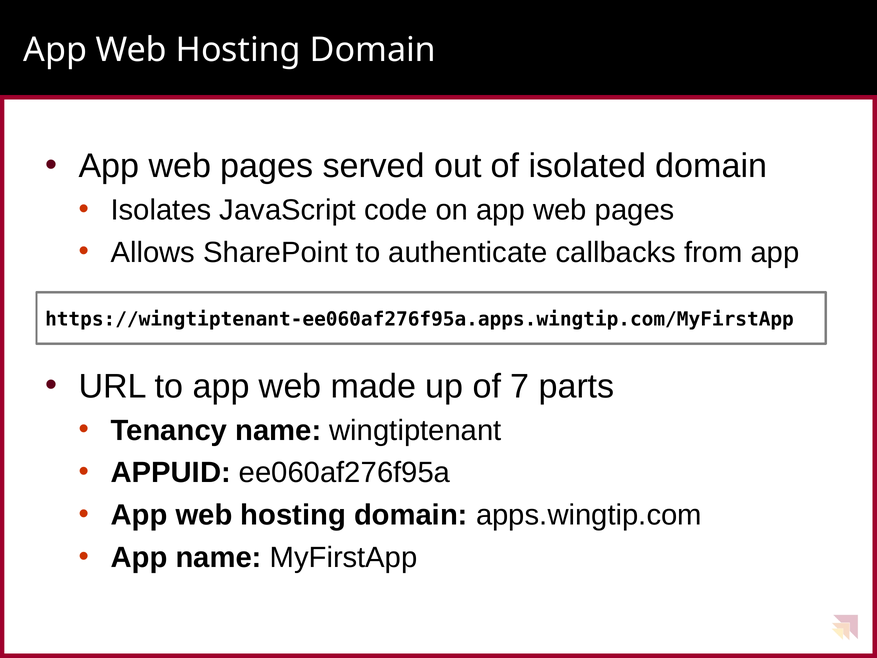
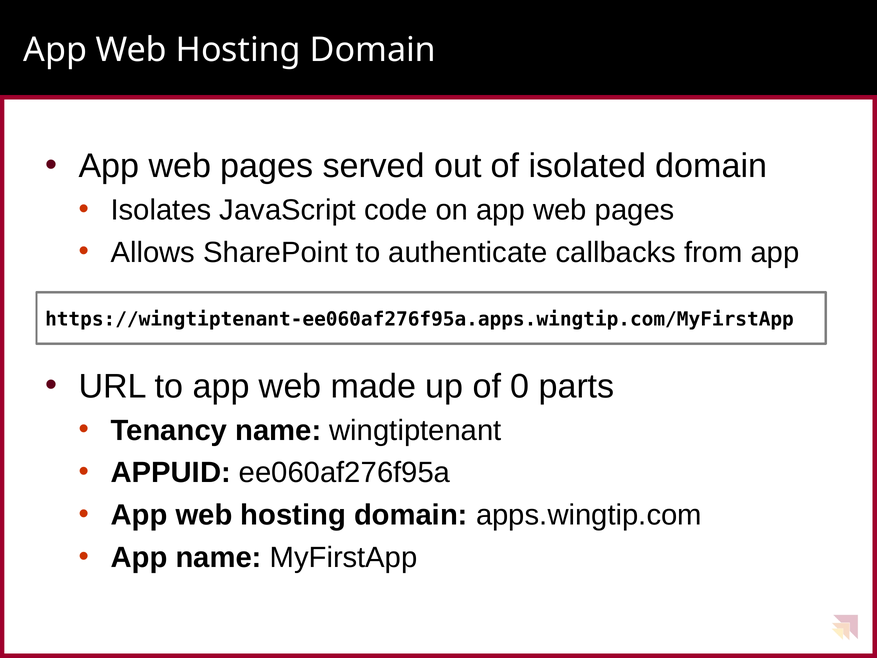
7: 7 -> 0 (520, 386)
